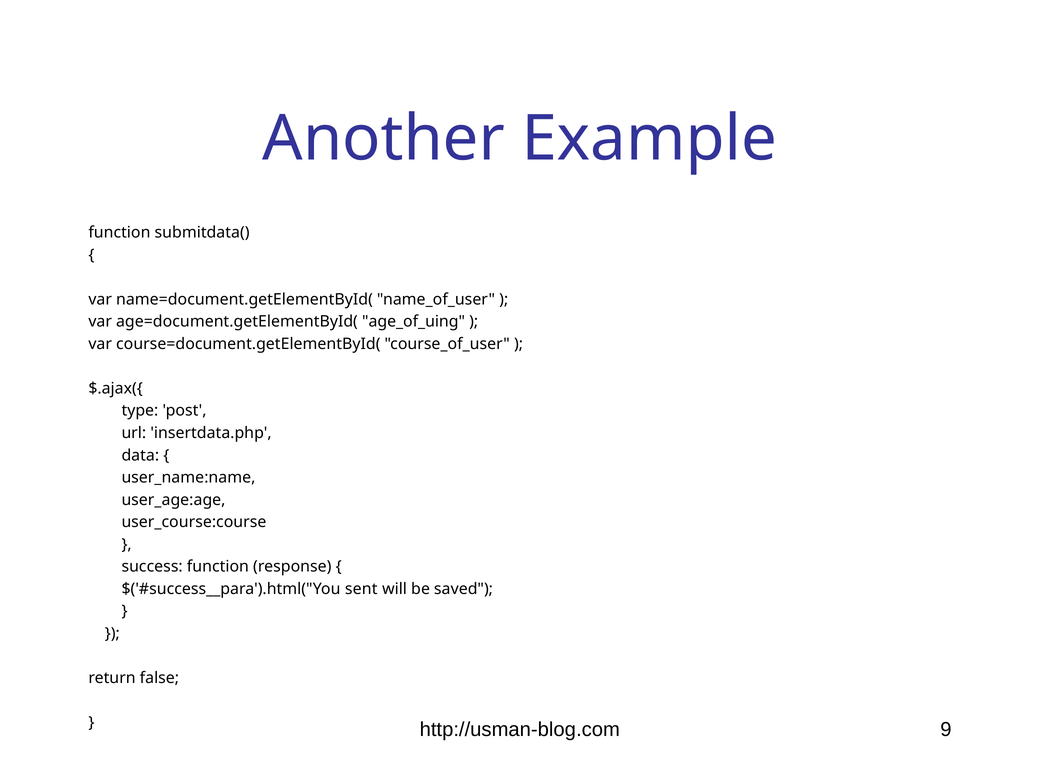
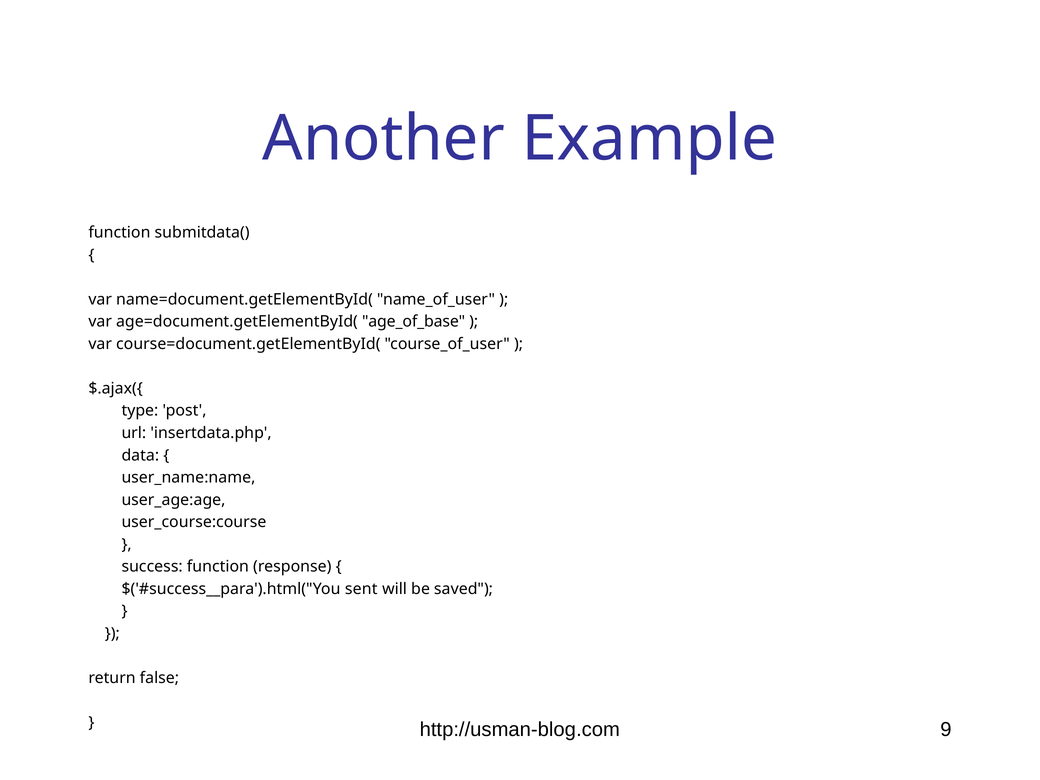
age_of_uing: age_of_uing -> age_of_base (414, 322)
